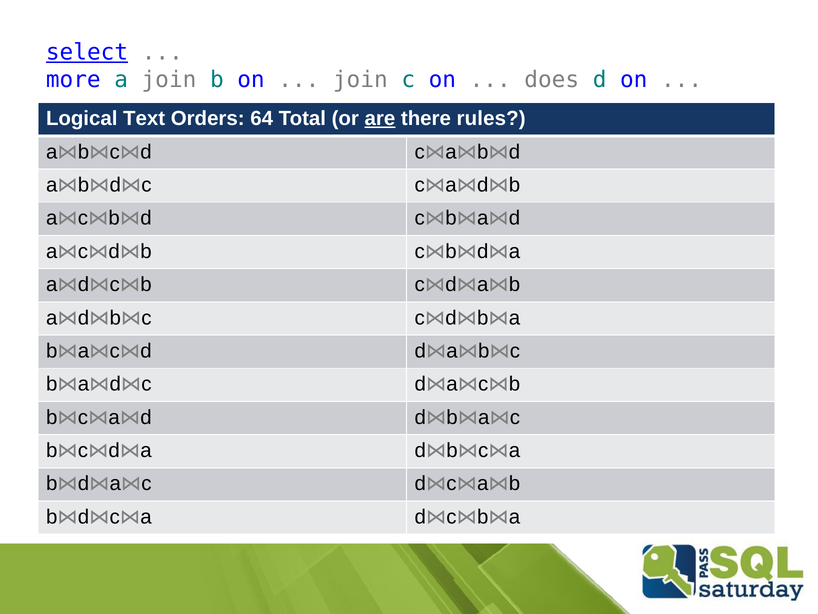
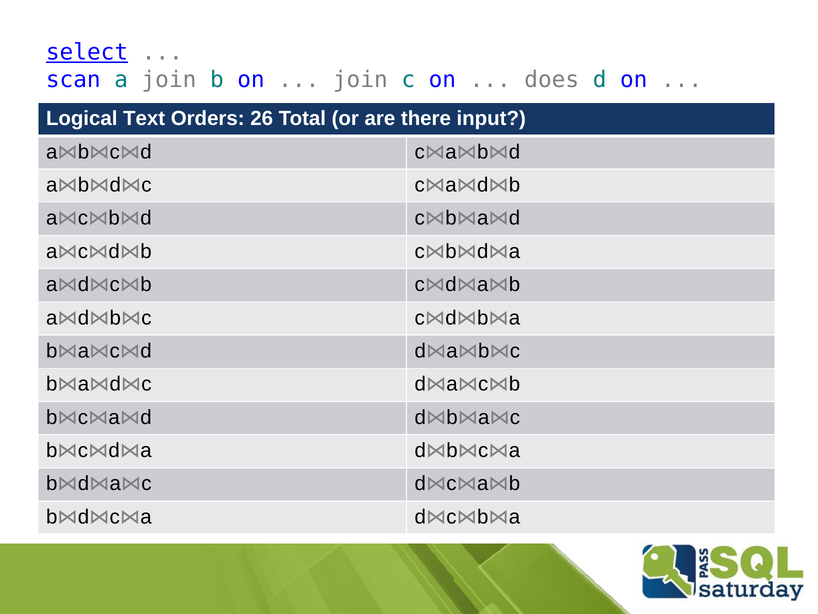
more: more -> scan (73, 80)
64: 64 -> 26 (262, 118)
are underline: present -> none (380, 118)
rules: rules -> input (491, 118)
